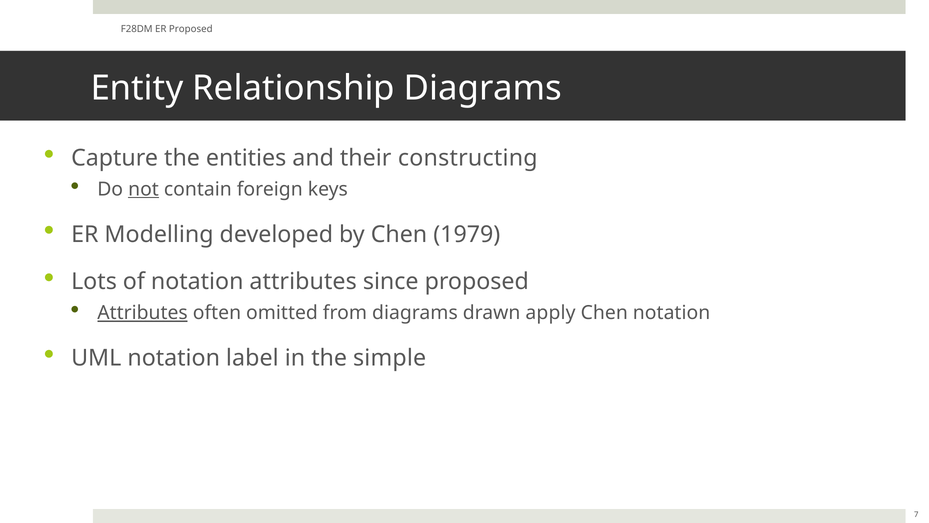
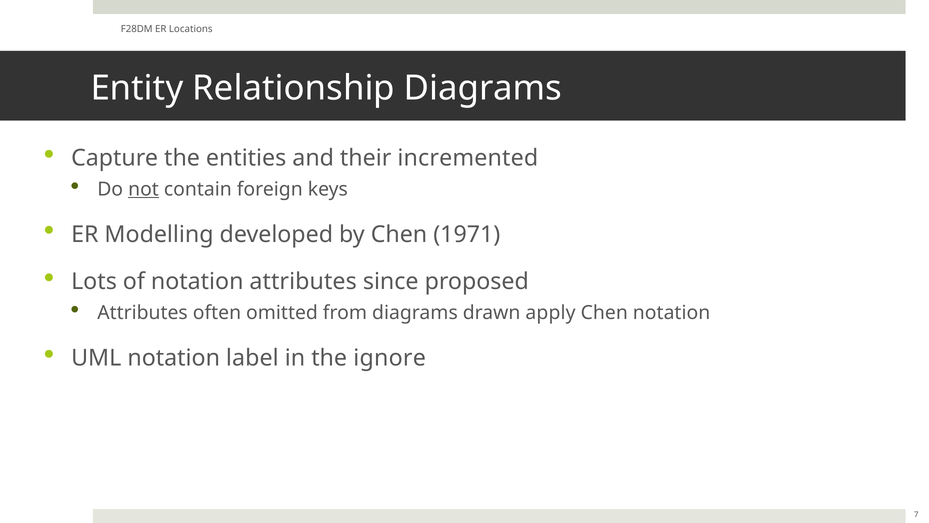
ER Proposed: Proposed -> Locations (191, 29)
constructing: constructing -> incremented (468, 158)
1979: 1979 -> 1971 (467, 234)
Attributes underline: present -> none (142, 313)
simple: simple -> ignore (390, 358)
